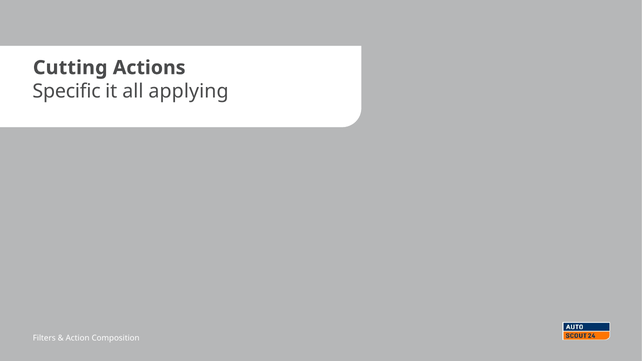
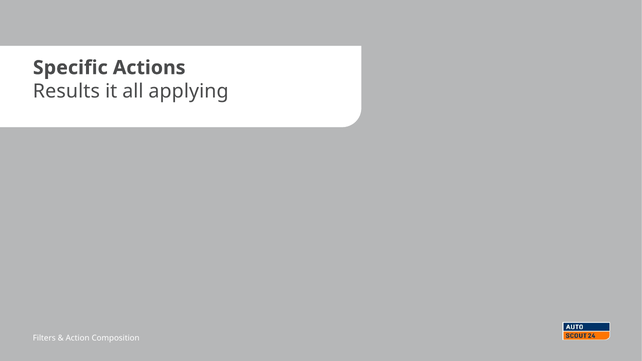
Cutting: Cutting -> Specific (70, 68)
Specific: Specific -> Results (66, 91)
